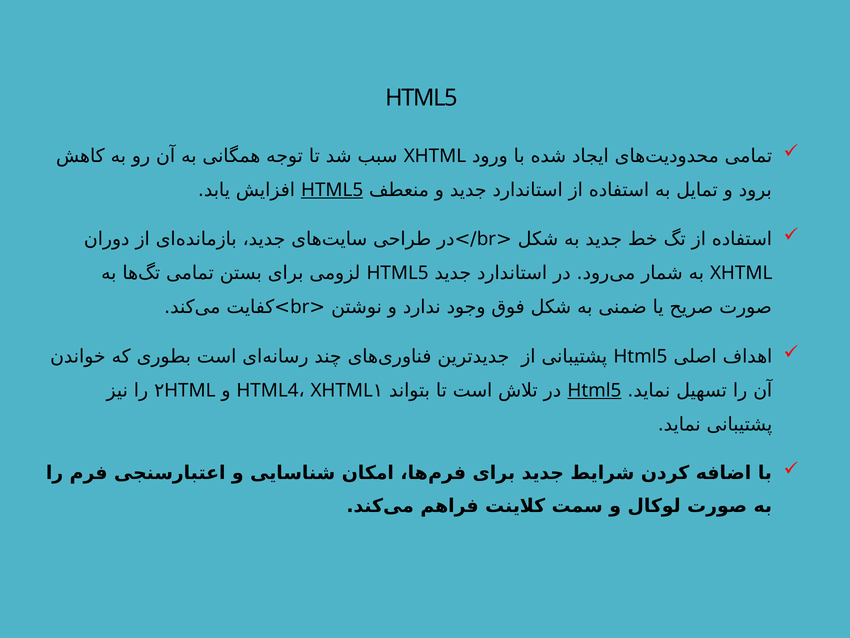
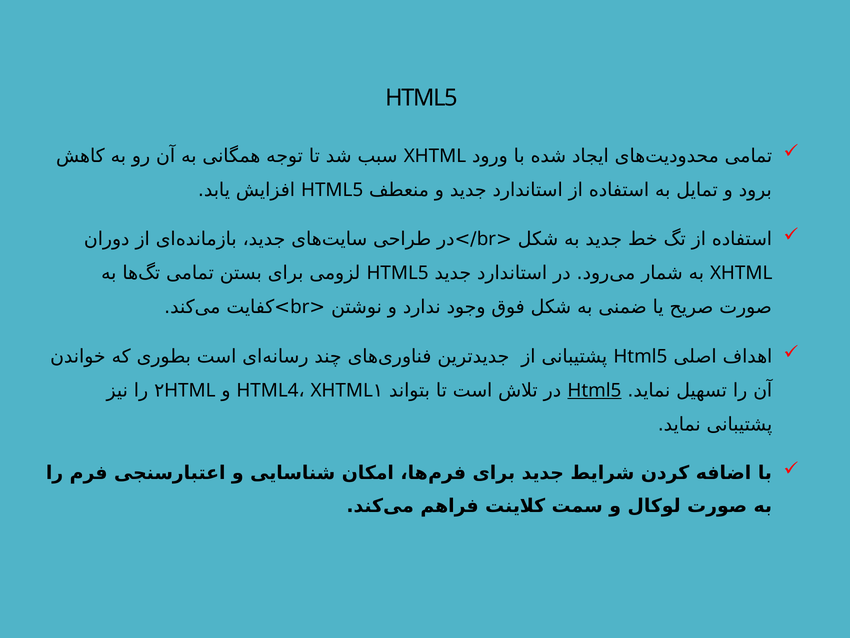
HTML5 underline: present -> none (332, 190)
